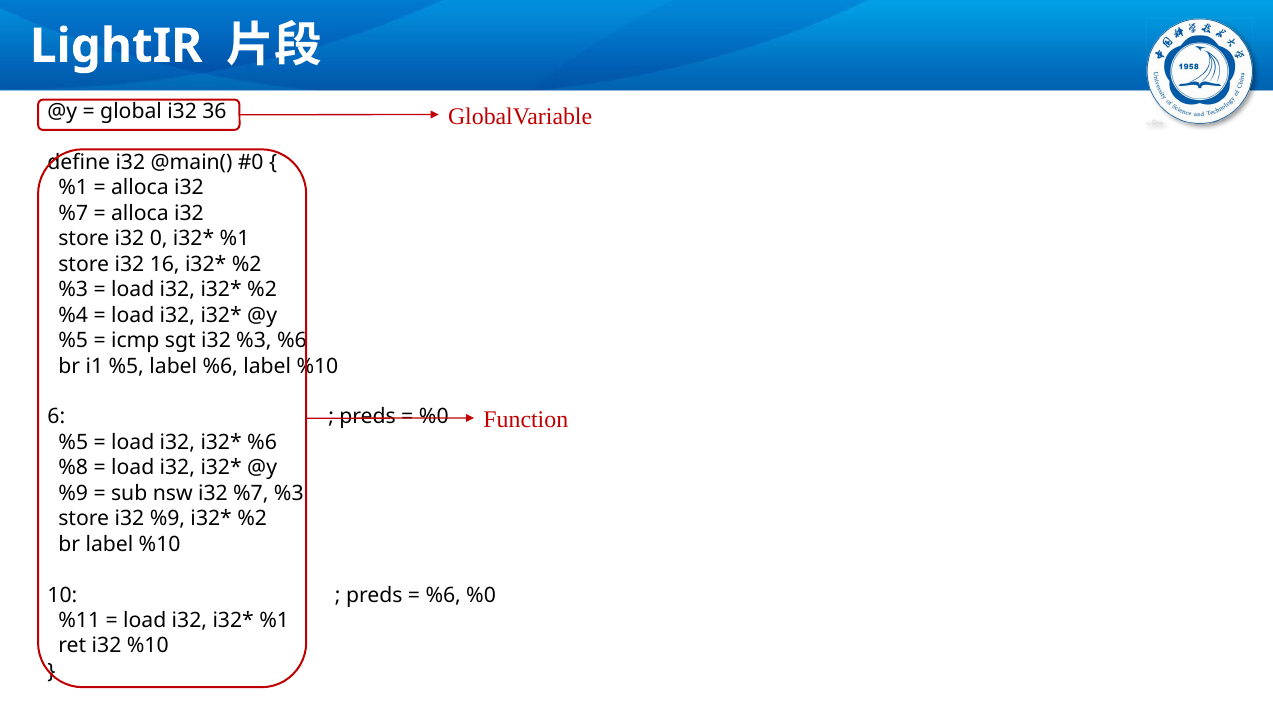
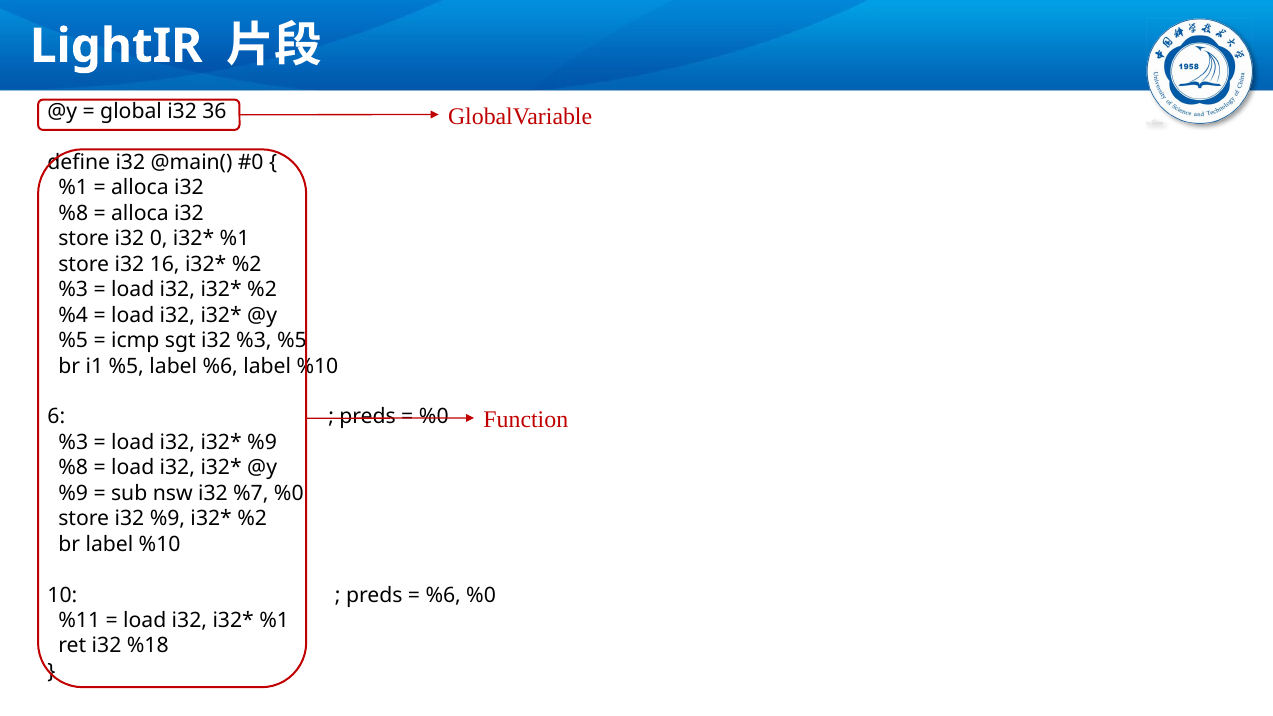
%7: %7 -> %8 (73, 213)
%3 %6: %6 -> %5 (292, 341)
%5: %5 -> %3 (73, 442)
%6: %6 -> %9 (262, 442)
%7 %3: %3 -> %0 (289, 493)
i32 %10: %10 -> %18 (148, 646)
